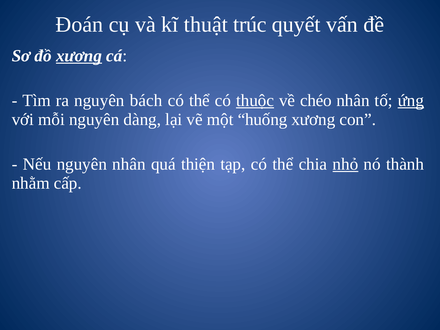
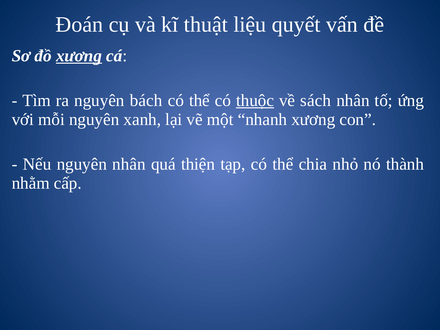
trúc: trúc -> liệu (250, 25)
chéo: chéo -> sách (316, 101)
ứng underline: present -> none (411, 101)
dàng: dàng -> xanh (142, 119)
huống: huống -> nhanh (262, 119)
nhỏ underline: present -> none (345, 164)
